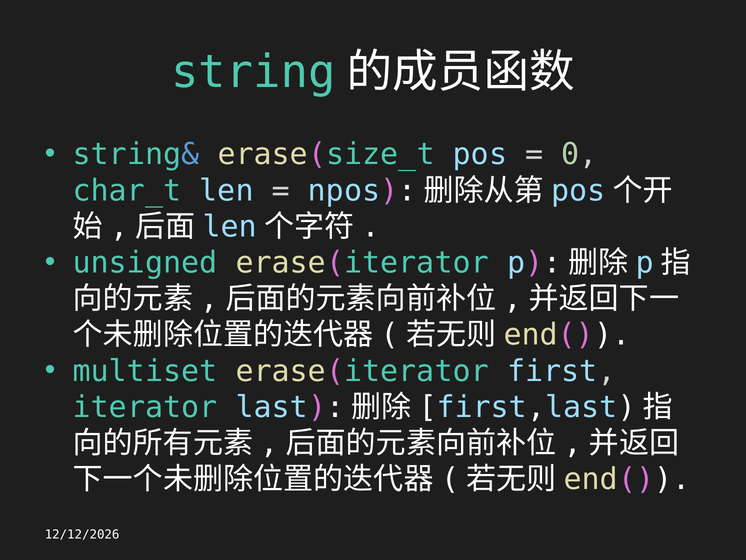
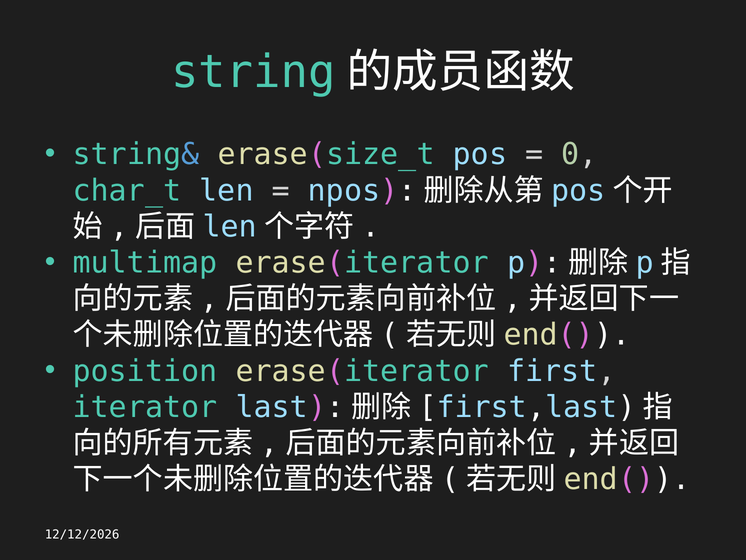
unsigned: unsigned -> multimap (145, 263)
multiset: multiset -> position (145, 371)
